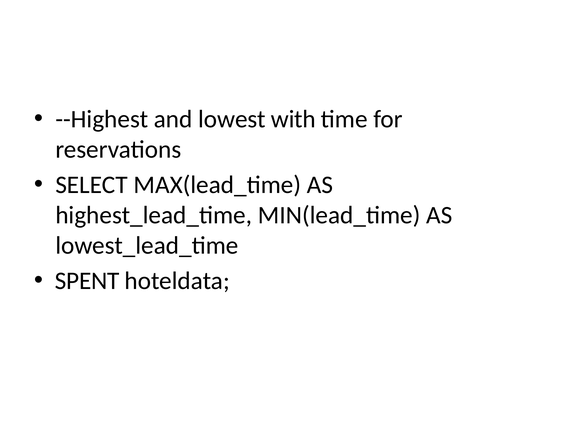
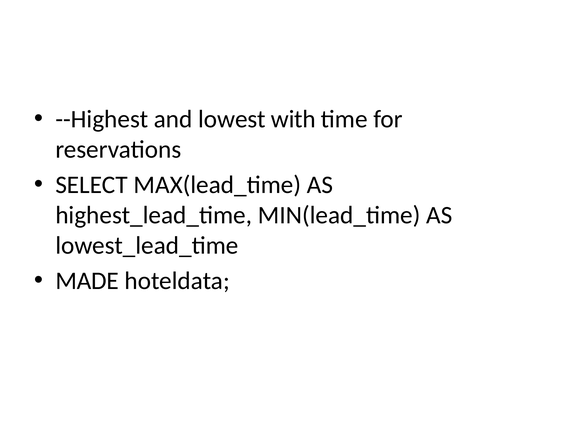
SPENT: SPENT -> MADE (87, 281)
